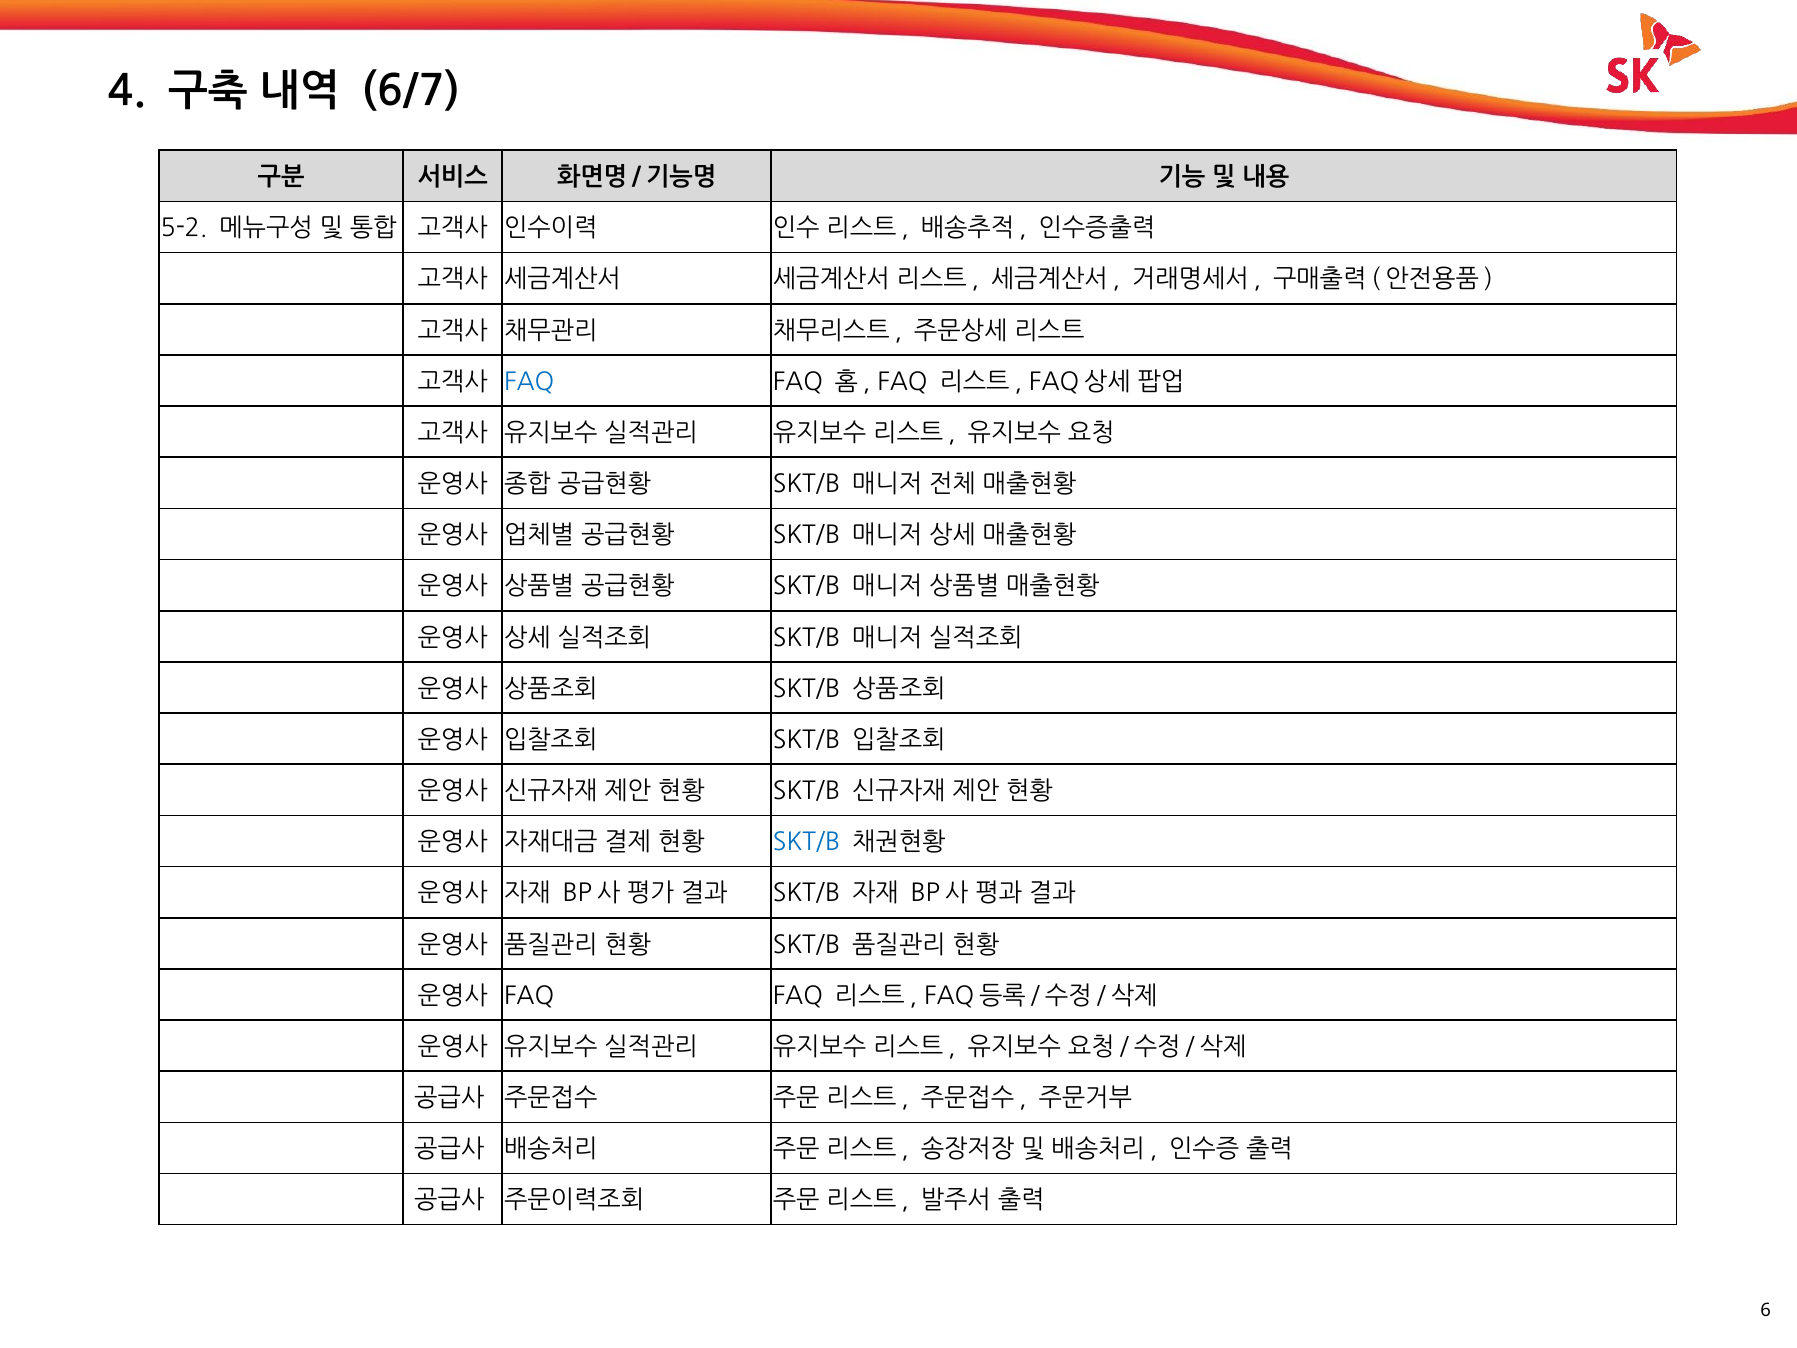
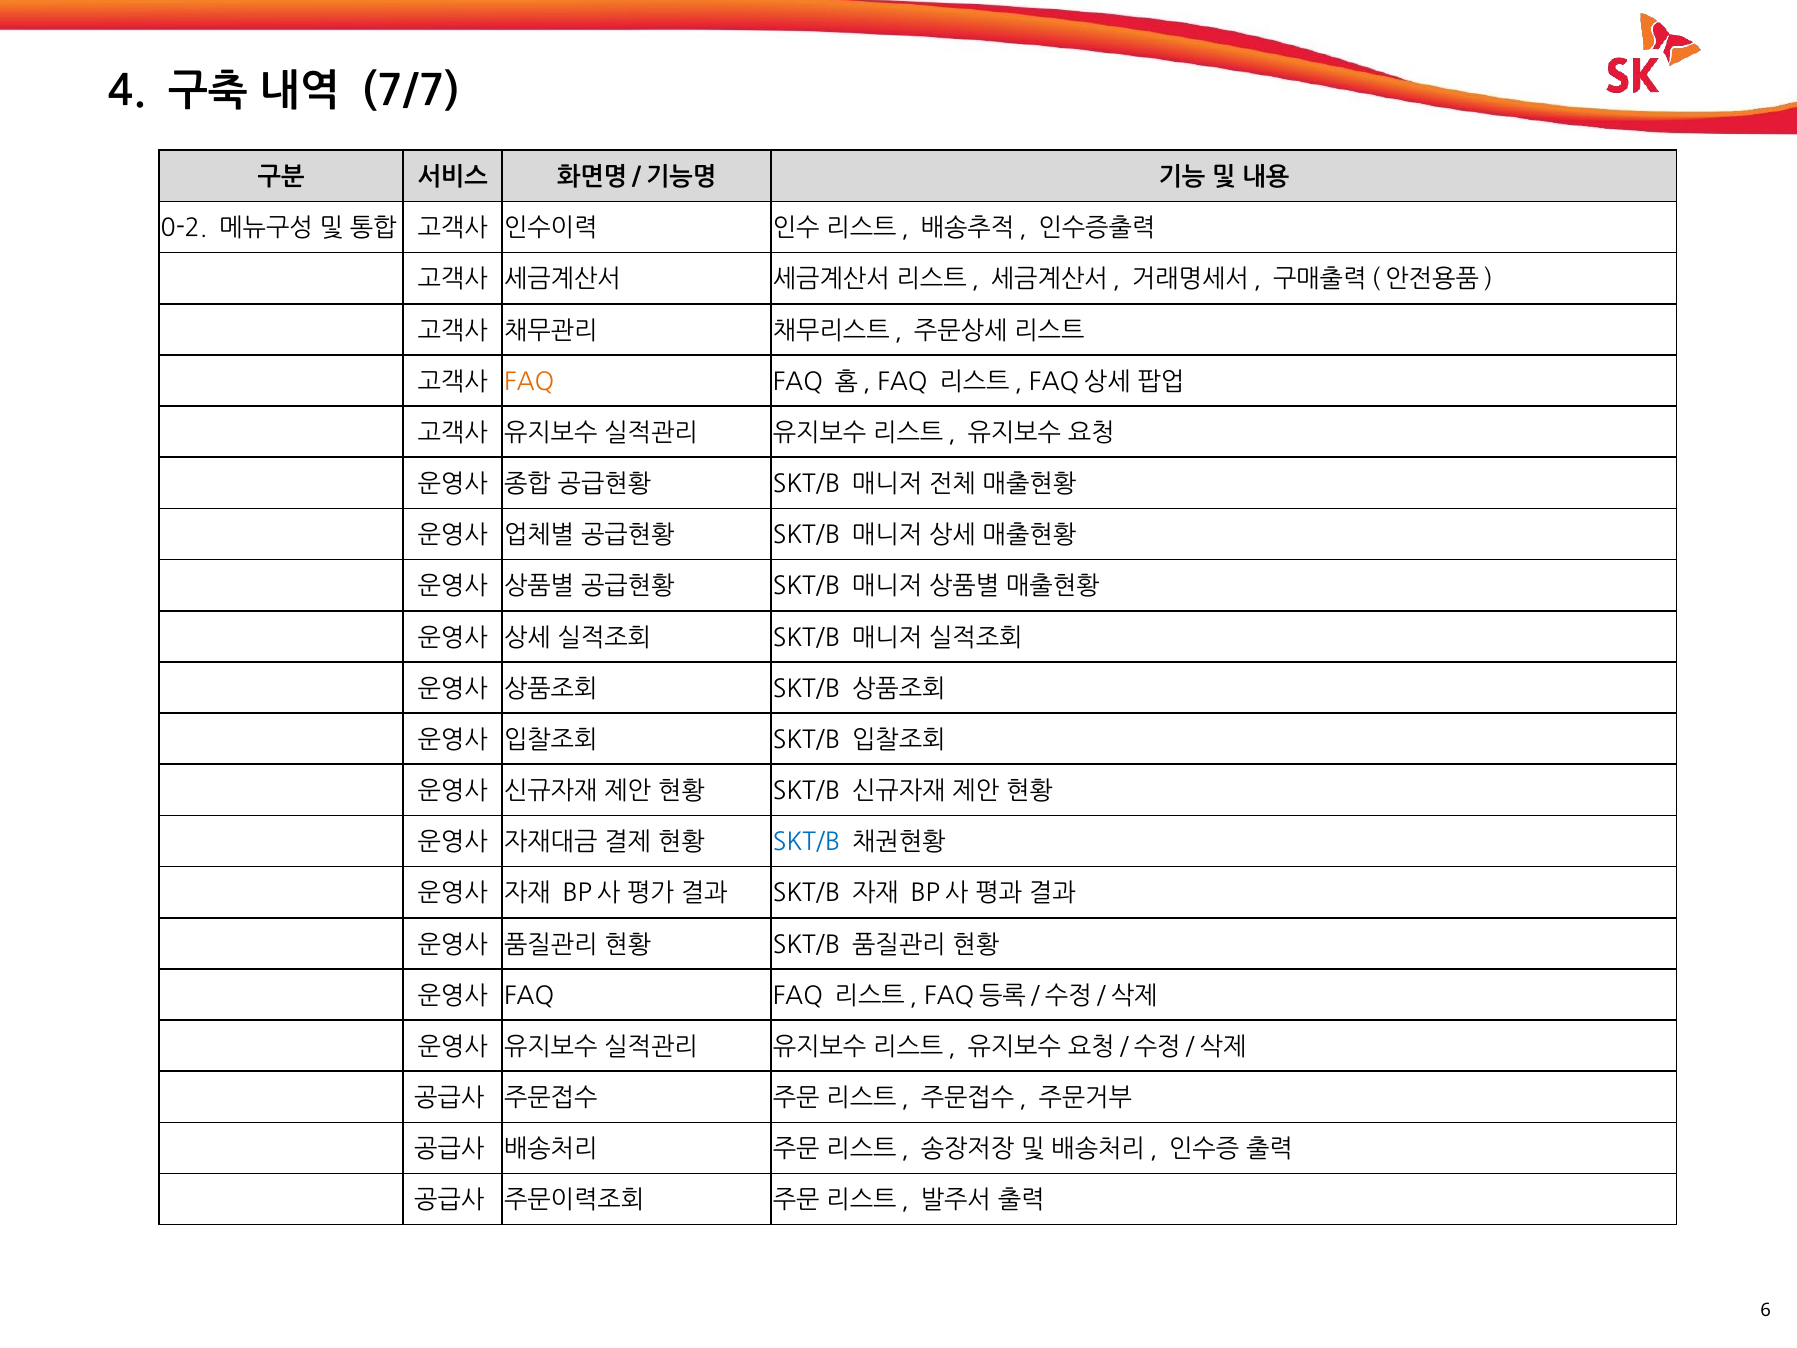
6/7: 6/7 -> 7/7 (411, 91)
5-2: 5-2 -> 0-2 (184, 228)
FAQ colour: blue -> orange (529, 382)
